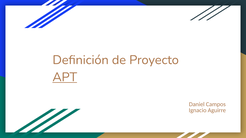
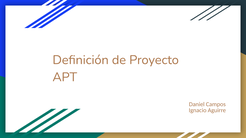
APT underline: present -> none (65, 77)
